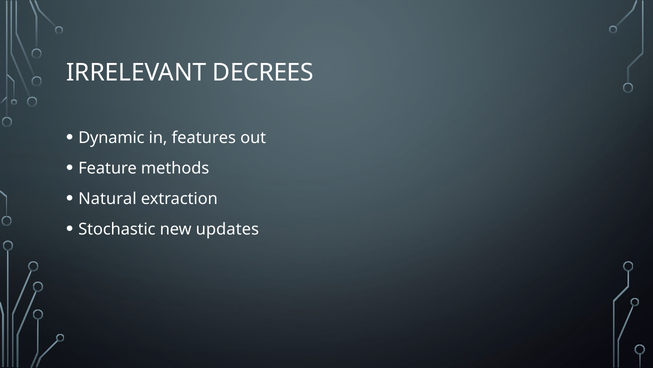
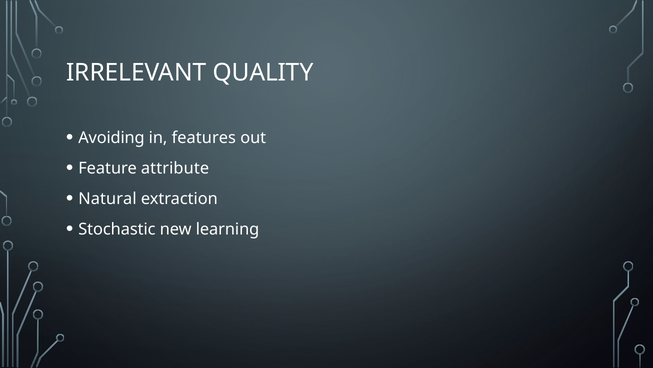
DECREES: DECREES -> QUALITY (263, 73)
Dynamic: Dynamic -> Avoiding (111, 138)
methods: methods -> attribute (175, 168)
updates: updates -> learning (228, 229)
